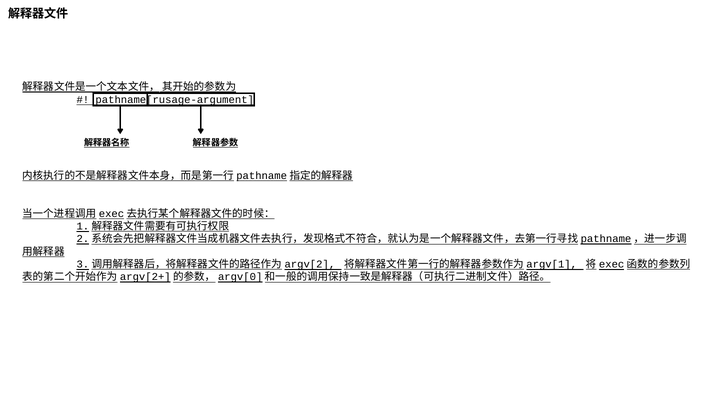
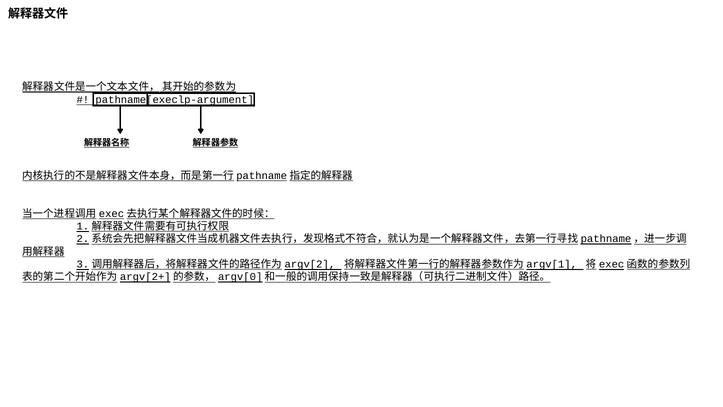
pathname[rusage-argument: pathname[rusage-argument -> pathname[execlp-argument (175, 99)
